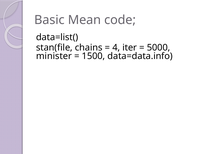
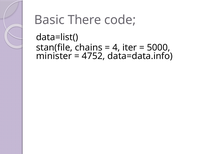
Mean: Mean -> There (84, 20)
1500: 1500 -> 4752 (93, 56)
